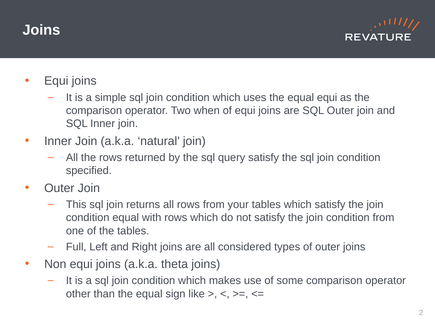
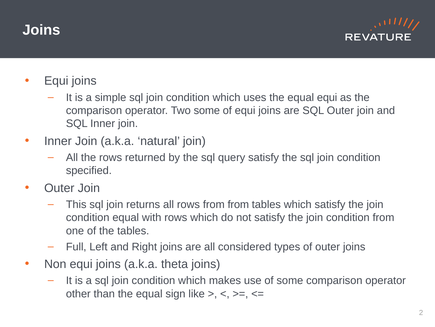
Two when: when -> some (207, 110)
from your: your -> from (238, 204)
